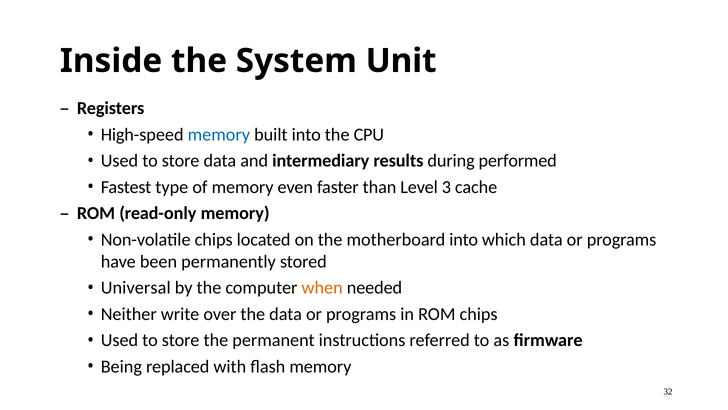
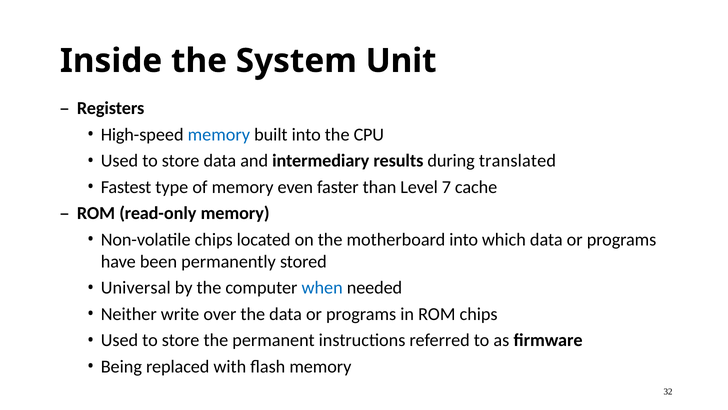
performed: performed -> translated (517, 161)
3: 3 -> 7 (446, 187)
when colour: orange -> blue (322, 287)
